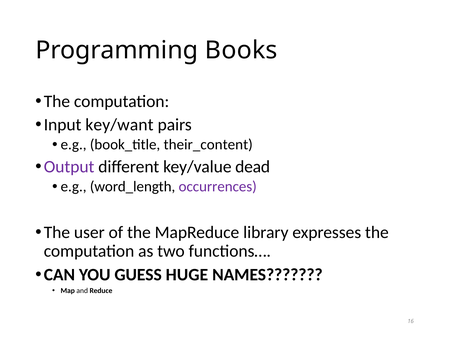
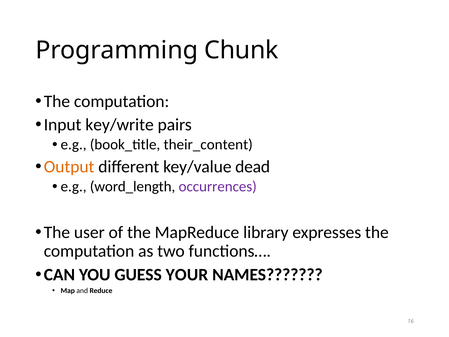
Books: Books -> Chunk (241, 50)
key/want: key/want -> key/write (120, 125)
Output colour: purple -> orange (69, 167)
HUGE: HUGE -> YOUR (187, 275)
